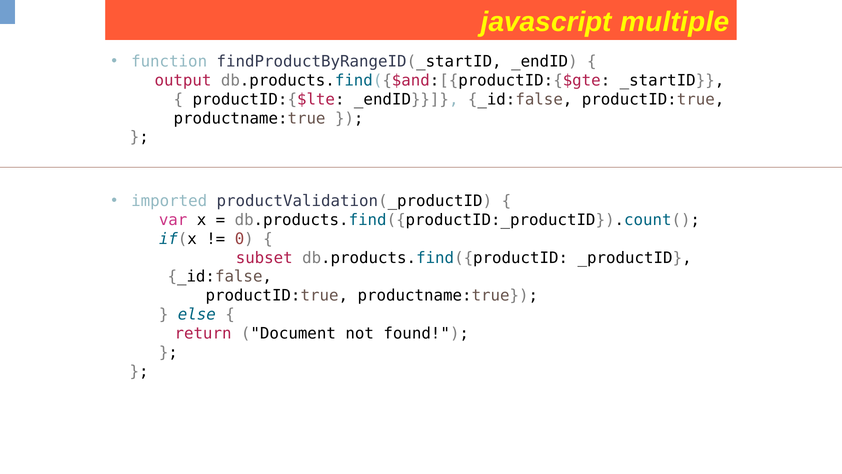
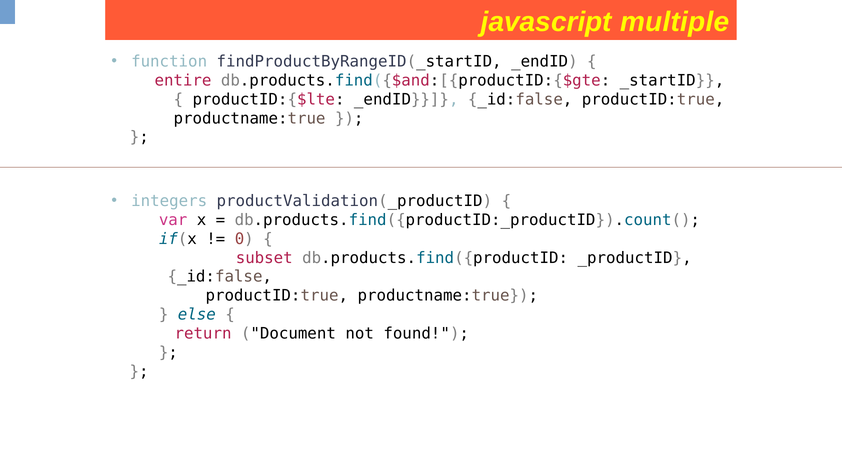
output: output -> entire (183, 80)
imported: imported -> integers (169, 201)
